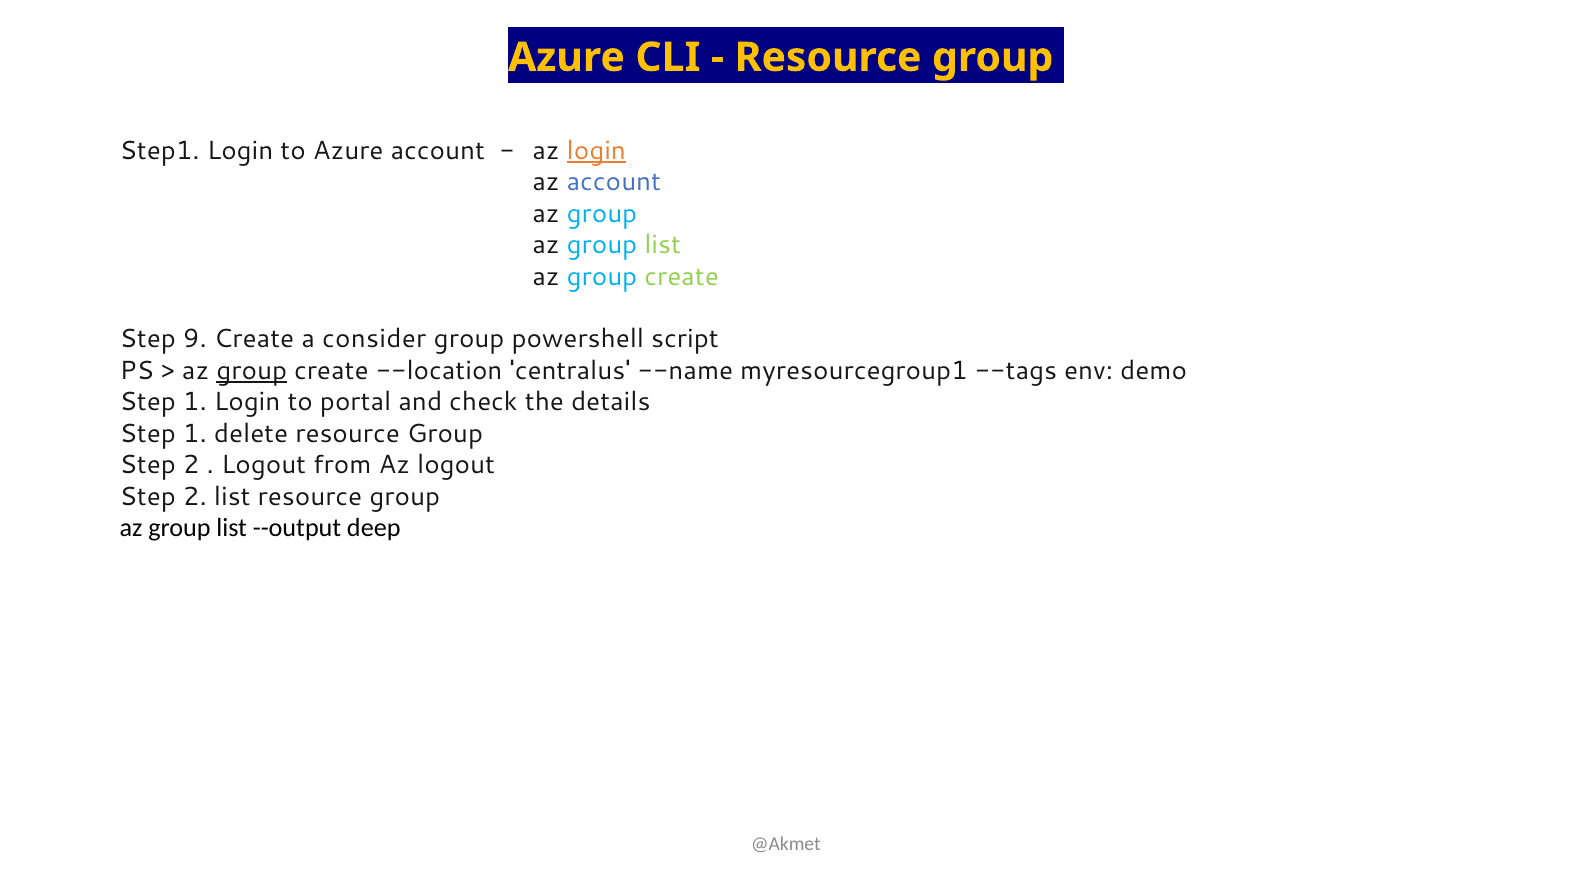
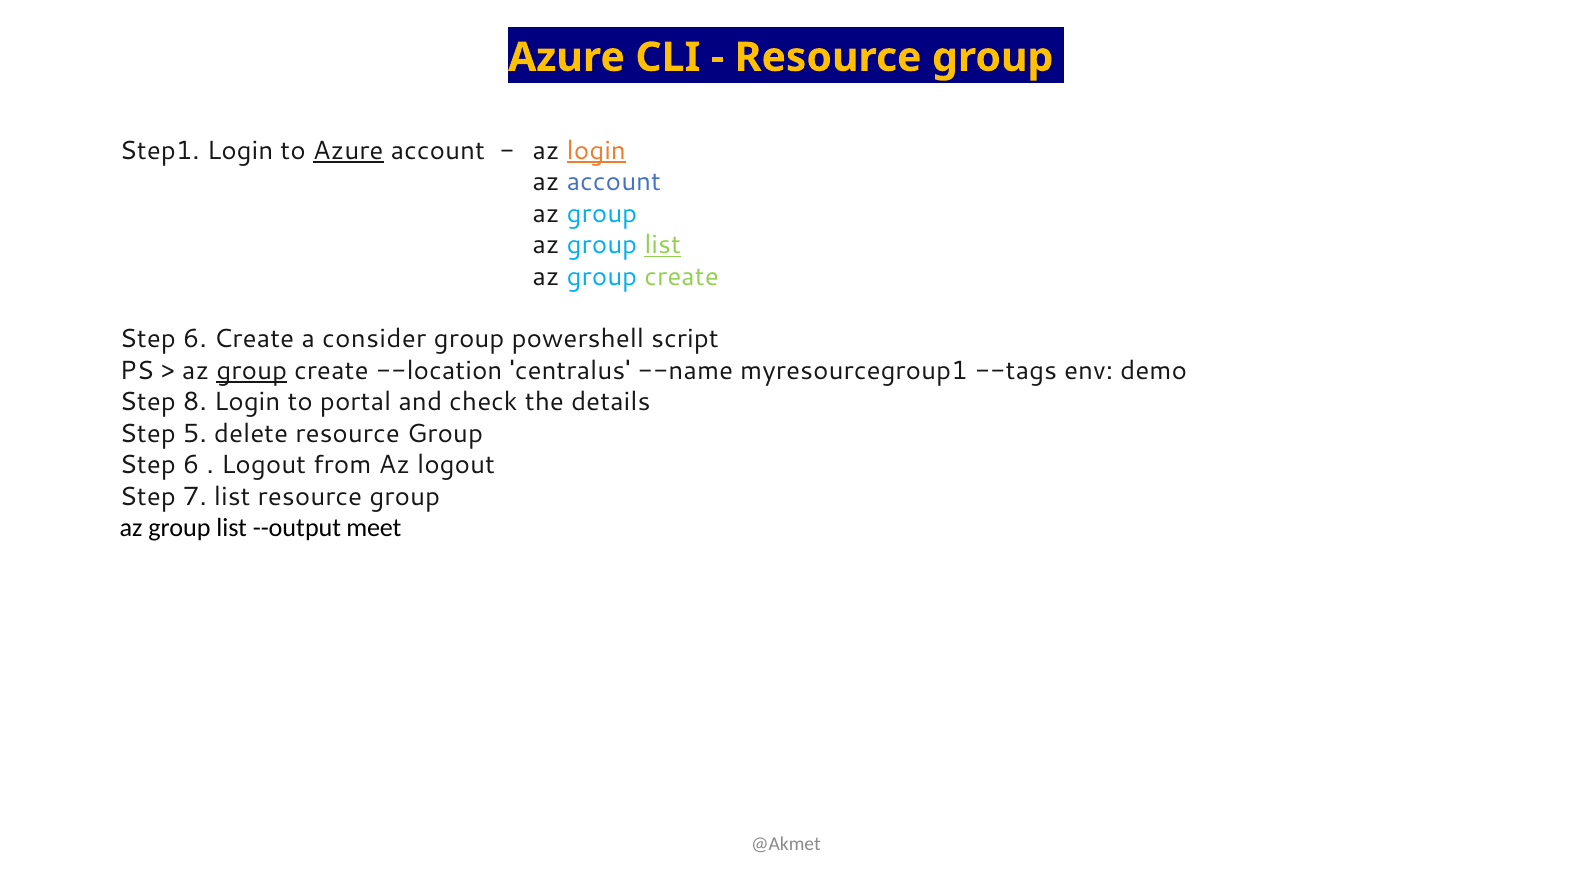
Azure underline: none -> present (348, 151)
list underline: none -> present (663, 245)
9: 9 -> 6 (195, 339)
1: 1 -> 8 (195, 402)
1: 1 -> 5 (195, 434)
2: 2 -> 6 (191, 465)
2: 2 -> 7 (195, 497)
deep: deep -> meet (374, 528)
